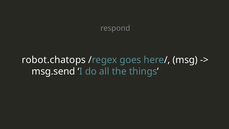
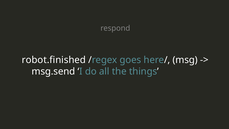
robot.chatops: robot.chatops -> robot.finished (54, 60)
